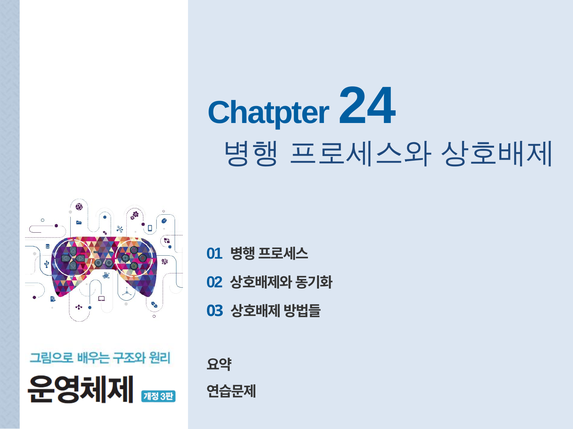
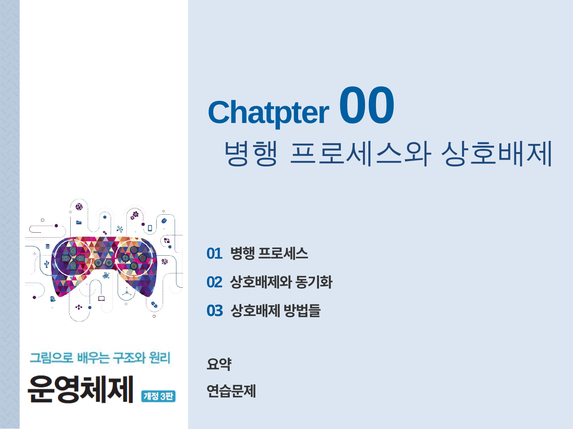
24: 24 -> 00 (367, 106)
